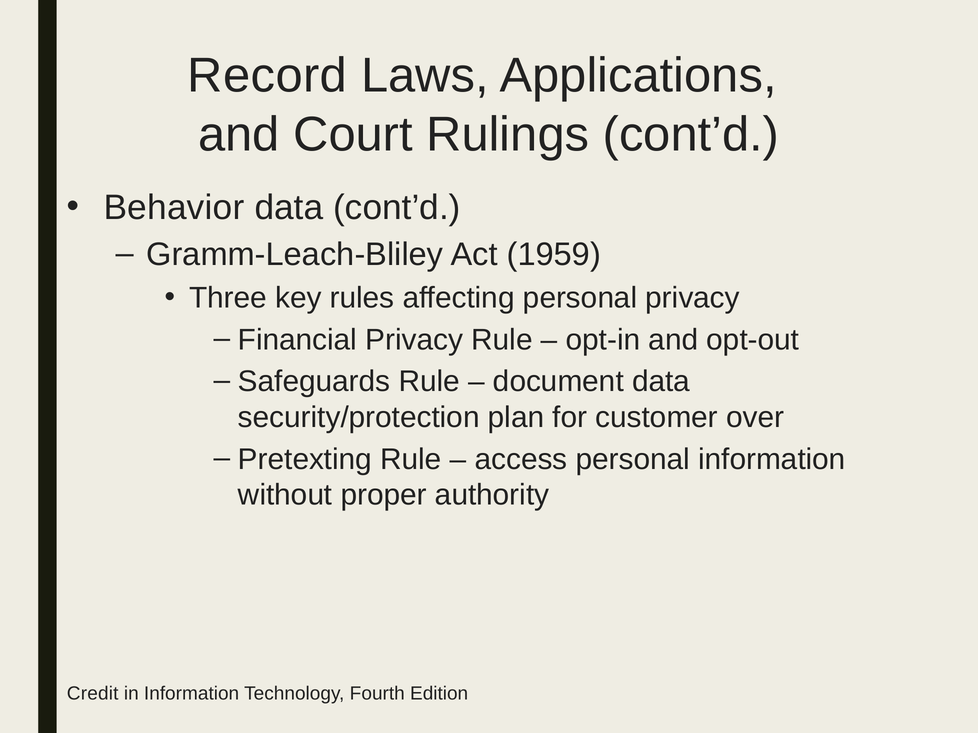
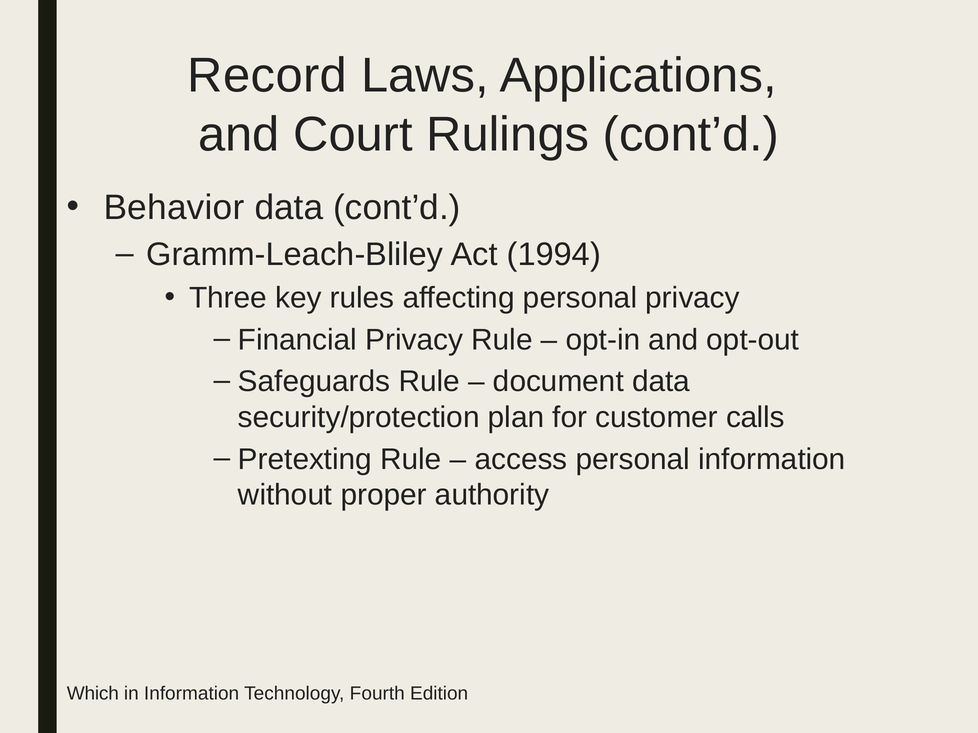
1959: 1959 -> 1994 (554, 255)
over: over -> calls (755, 418)
Credit: Credit -> Which (93, 694)
